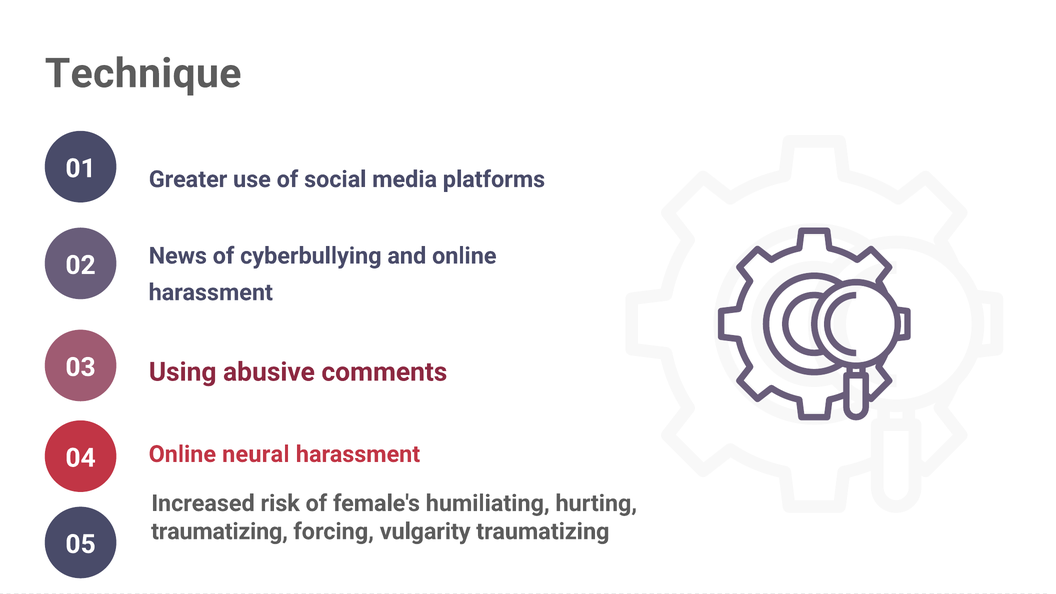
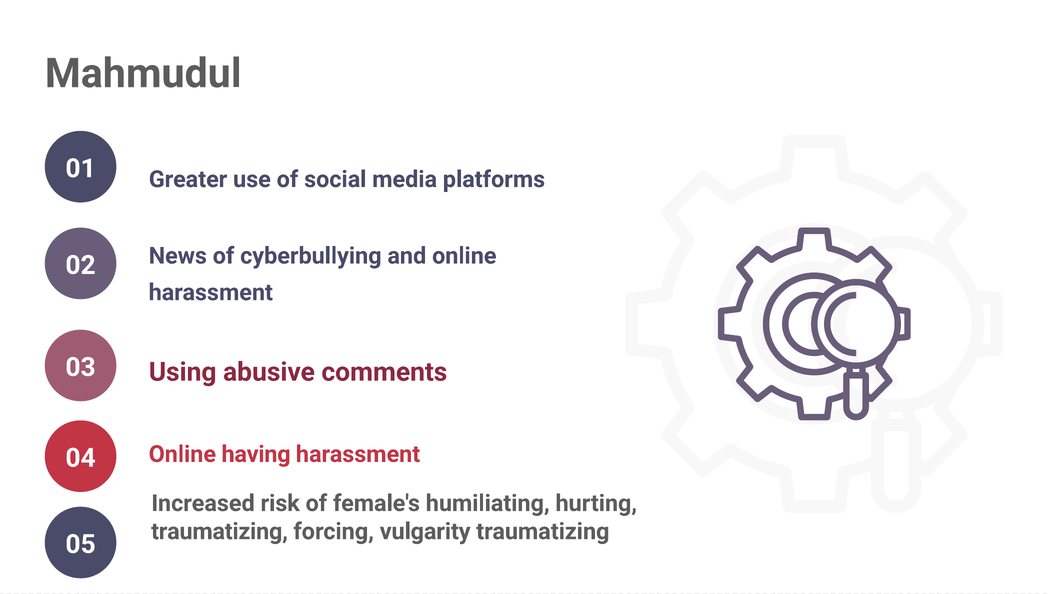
Technique: Technique -> Mahmudul (143, 74)
neural: neural -> having (256, 454)
